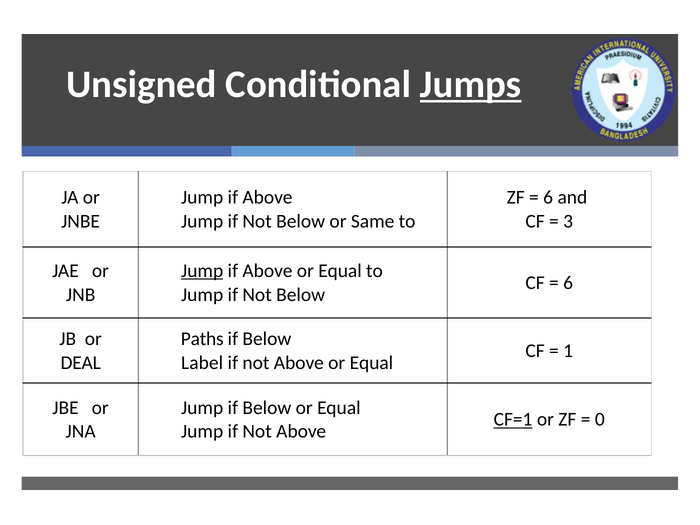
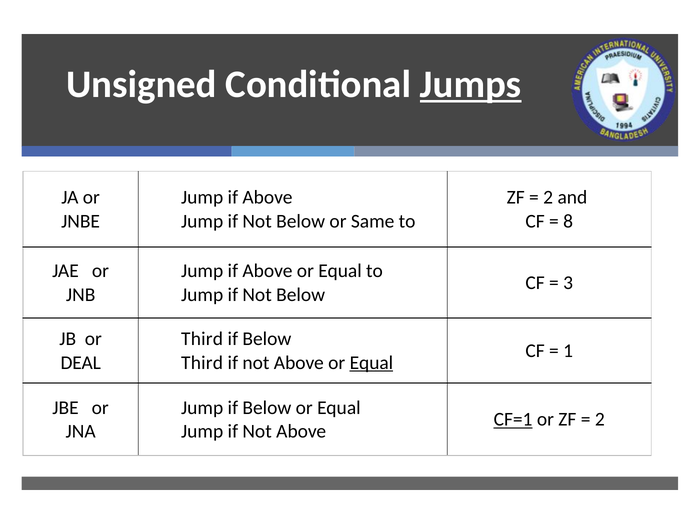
6: 6 -> 2 (548, 197)
3: 3 -> 8 (568, 221)
Jump underline: present -> none (202, 271)
6: 6 -> 3 (568, 283)
Paths: Paths -> Third (202, 339)
Label: Label -> Third (202, 363)
Equal underline: none -> present (371, 363)
0: 0 -> 2 (600, 420)
